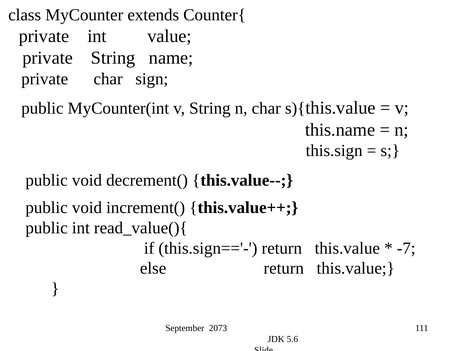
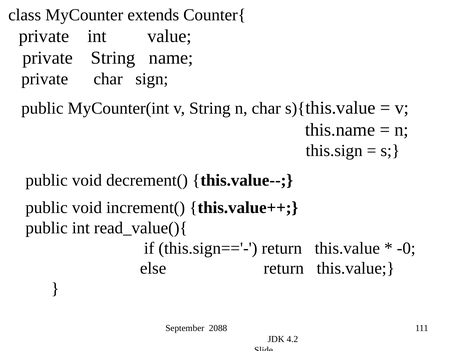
-7: -7 -> -0 (406, 248)
2073: 2073 -> 2088 (218, 328)
5.6: 5.6 -> 4.2 (292, 339)
